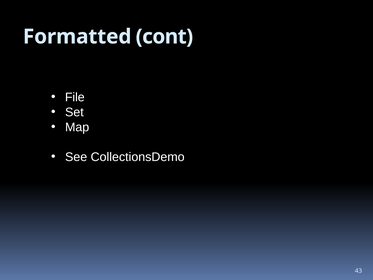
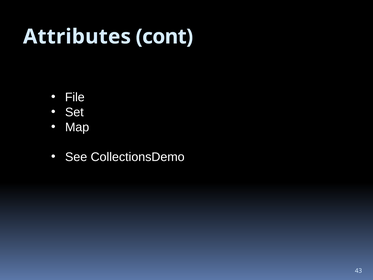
Formatted: Formatted -> Attributes (77, 37)
